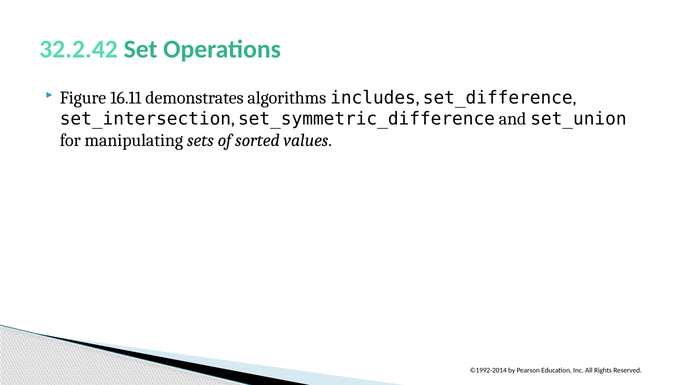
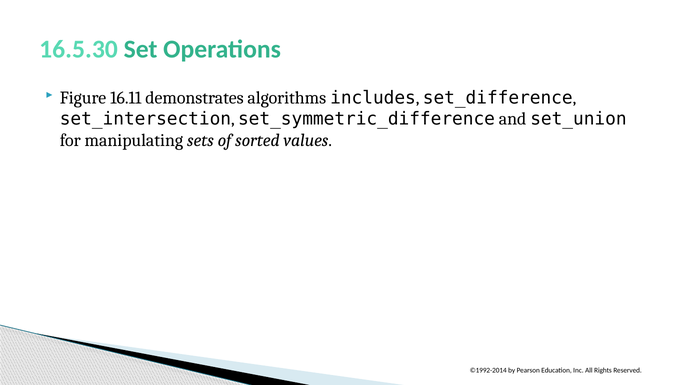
32.2.42: 32.2.42 -> 16.5.30 (79, 49)
